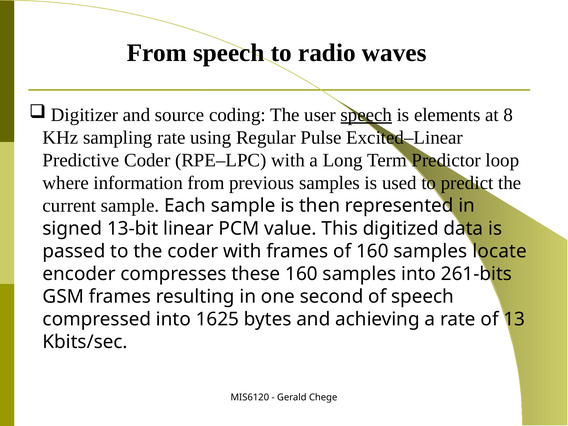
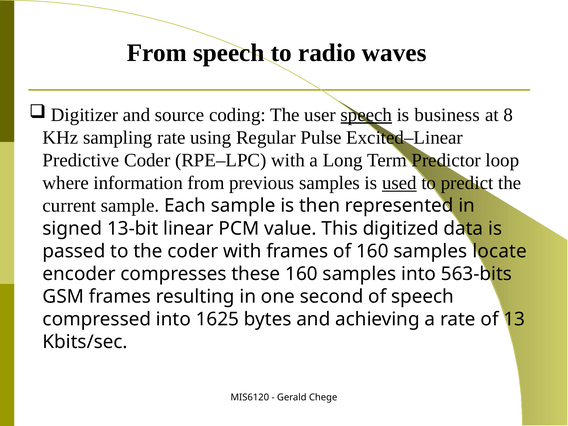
elements: elements -> business (447, 115)
used underline: none -> present (399, 183)
261-bits: 261-bits -> 563-bits (476, 274)
